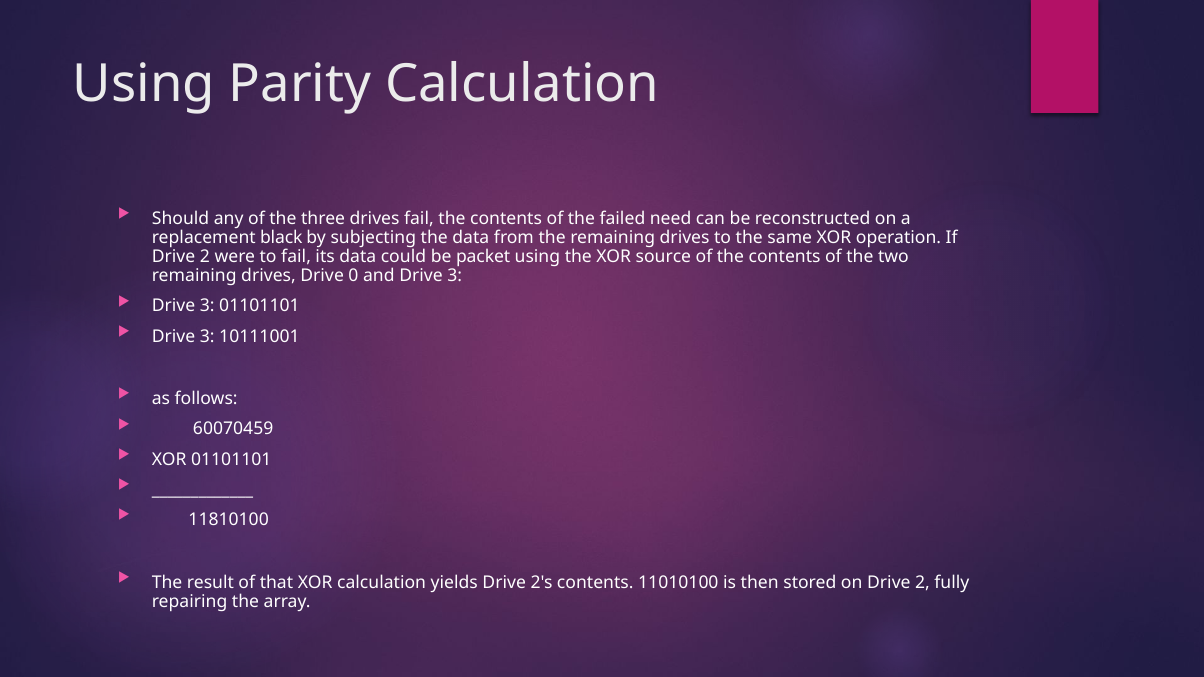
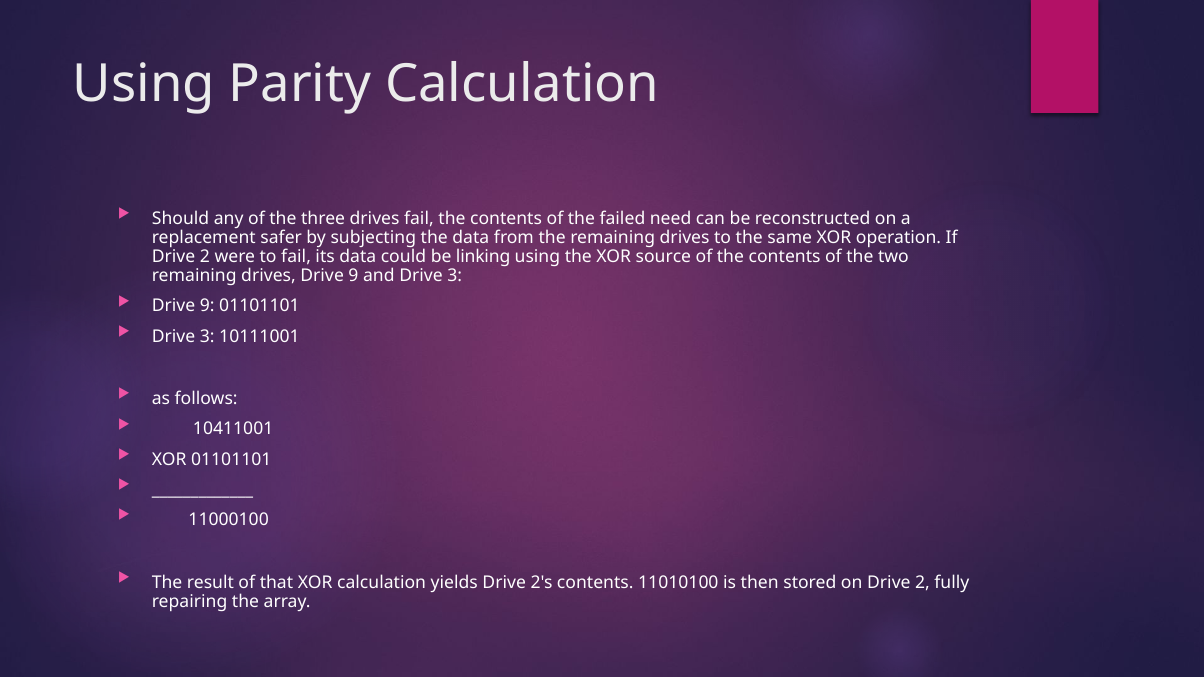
black: black -> safer (281, 238)
packet: packet -> linking (483, 257)
drives Drive 0: 0 -> 9 (353, 276)
3: 3 -> 9 (207, 306)
60070459: 60070459 -> 10411001 (233, 429)
11810100: 11810100 -> 11000100 (229, 520)
